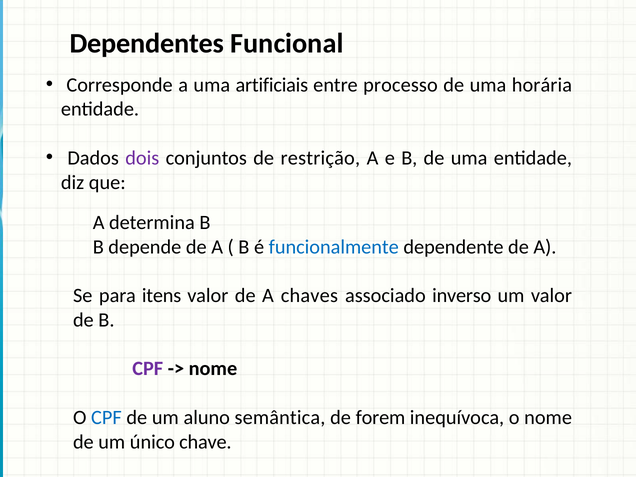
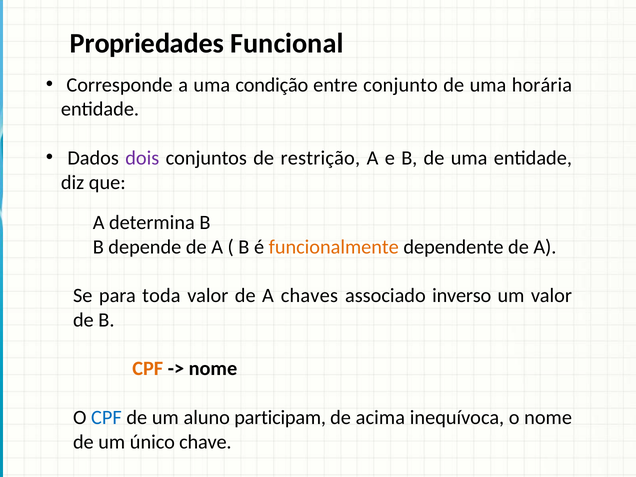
Dependentes: Dependentes -> Propriedades (147, 43)
artificiais: artificiais -> condição (272, 85)
processo: processo -> conjunto (400, 85)
funcionalmente colour: blue -> orange (334, 247)
itens: itens -> toda (161, 296)
CPF colour: purple -> orange (148, 369)
semântica: semântica -> participam (280, 418)
forem: forem -> acima (380, 418)
